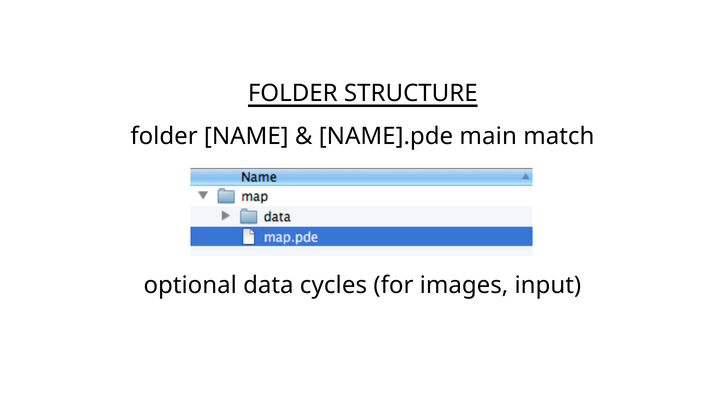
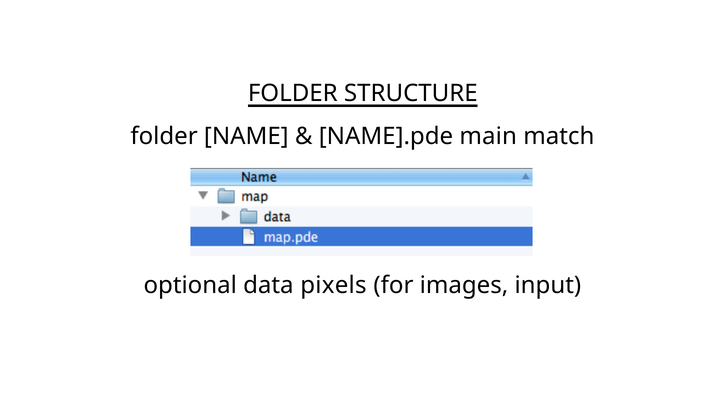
cycles: cycles -> pixels (333, 286)
